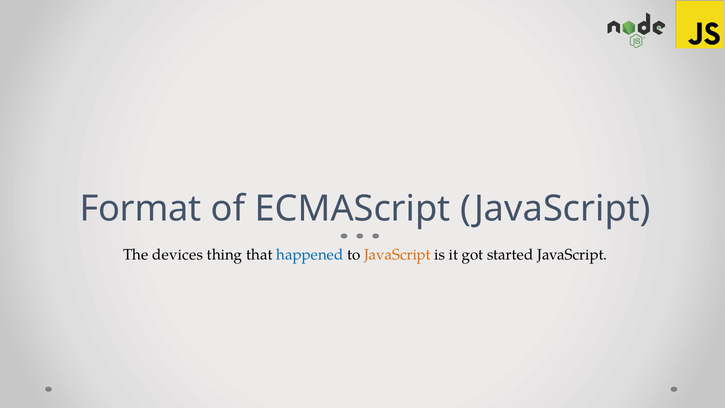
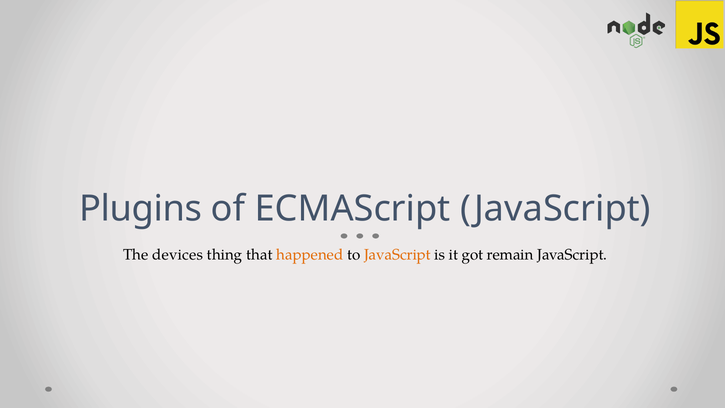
Format: Format -> Plugins (141, 209)
happened colour: blue -> orange (310, 255)
started: started -> remain (510, 255)
